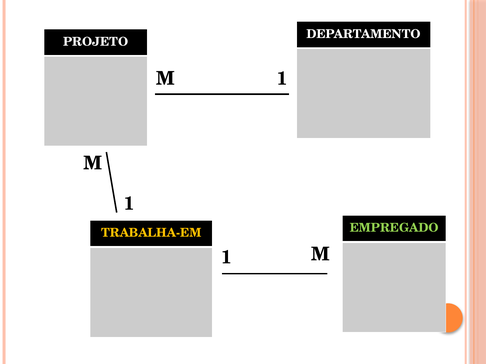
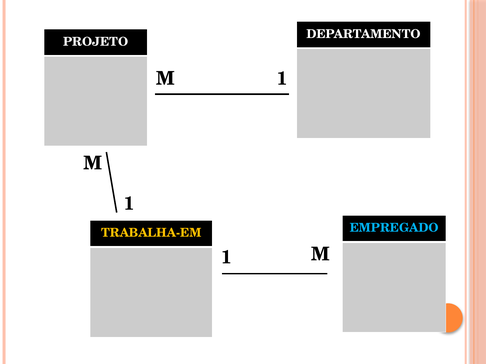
EMPREGADO colour: light green -> light blue (394, 228)
